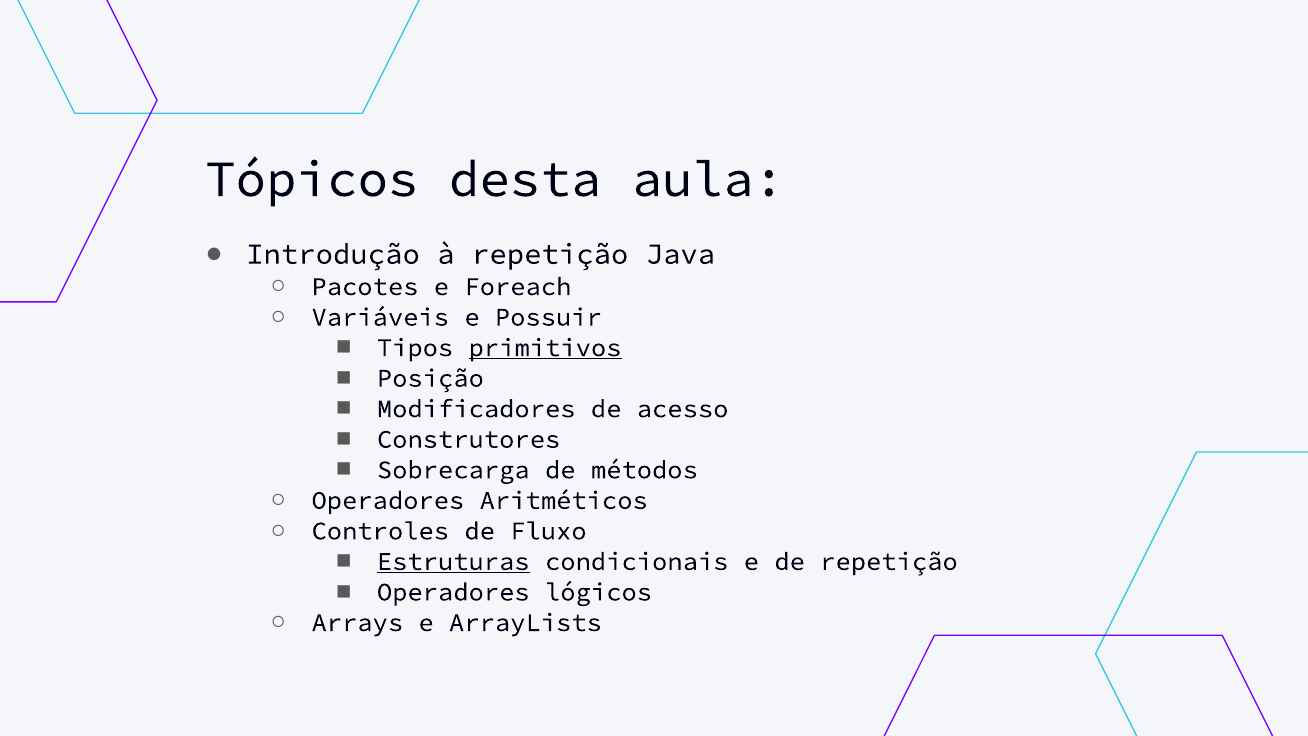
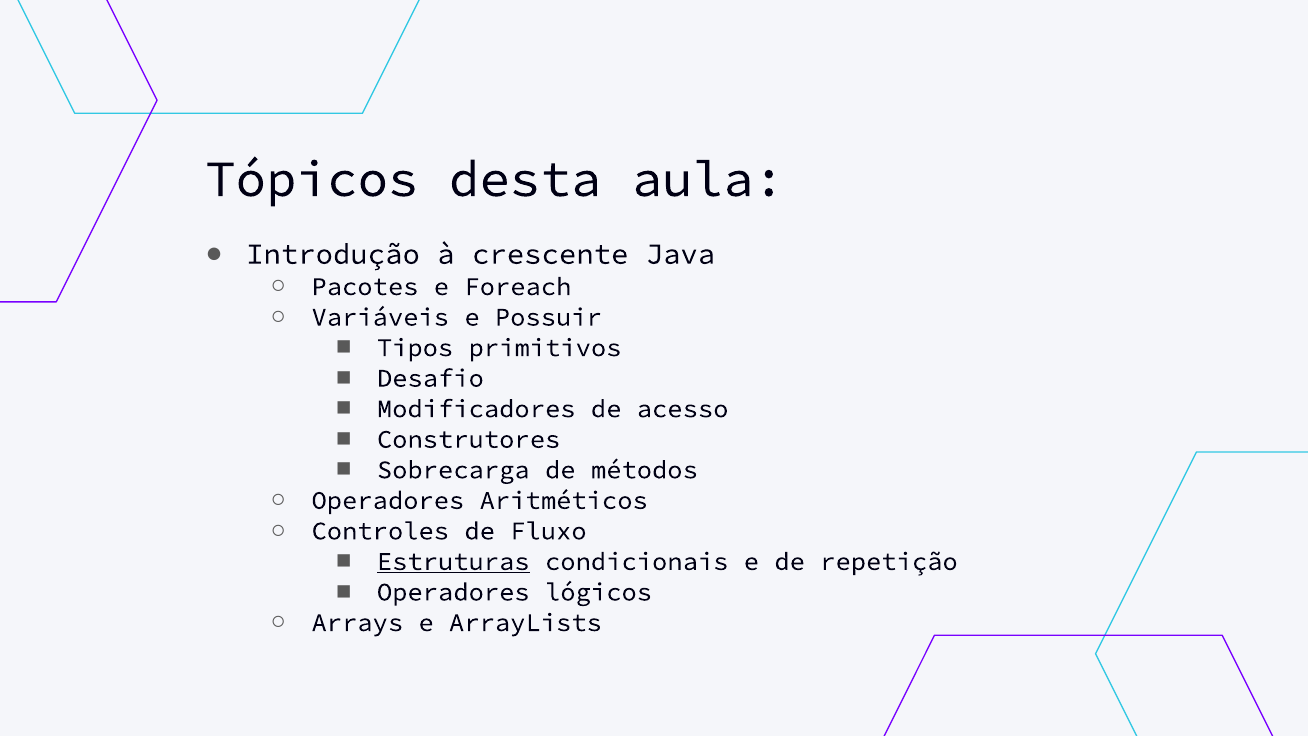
à repetição: repetição -> crescente (550, 254)
primitivos underline: present -> none (545, 348)
Posição: Posição -> Desafio (430, 378)
